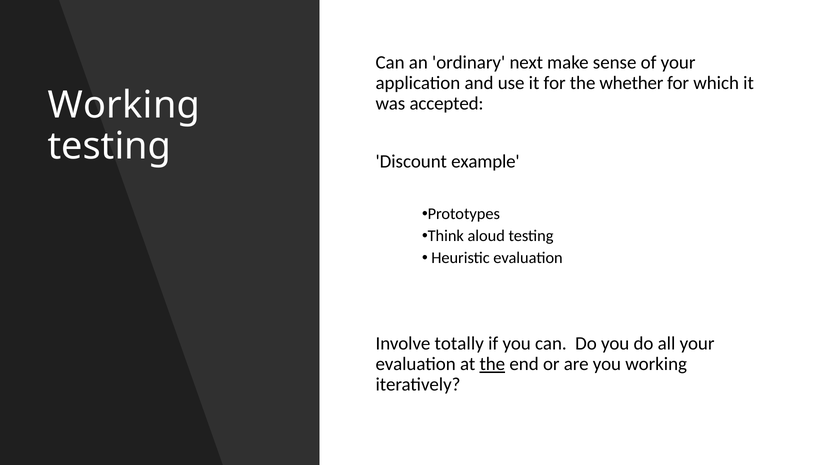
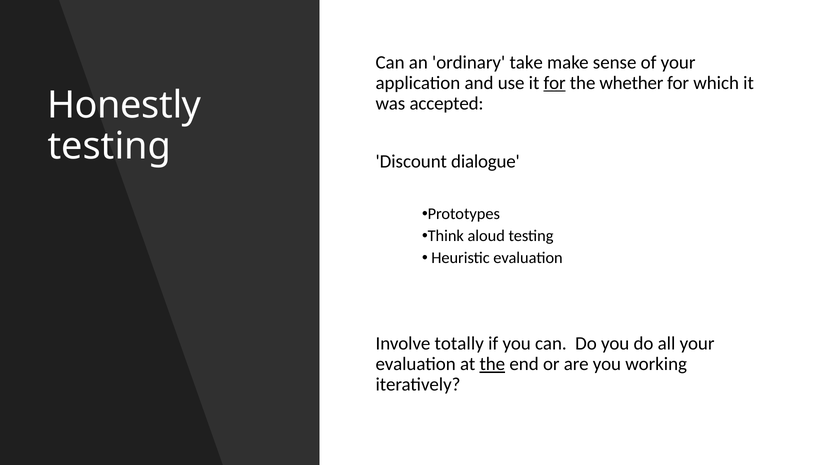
next: next -> take (526, 62)
for underline: none -> present (555, 83)
Working: Working -> Honestly (124, 105)
example: example -> dialogue (485, 162)
